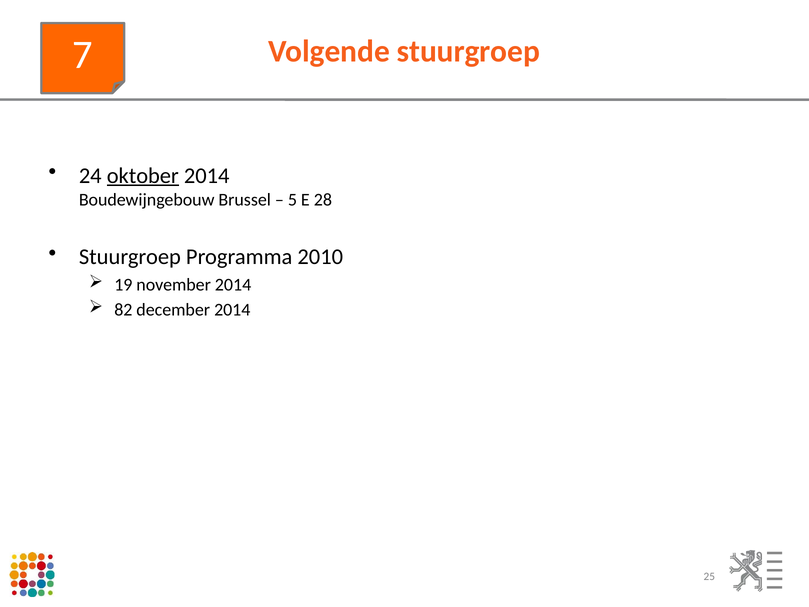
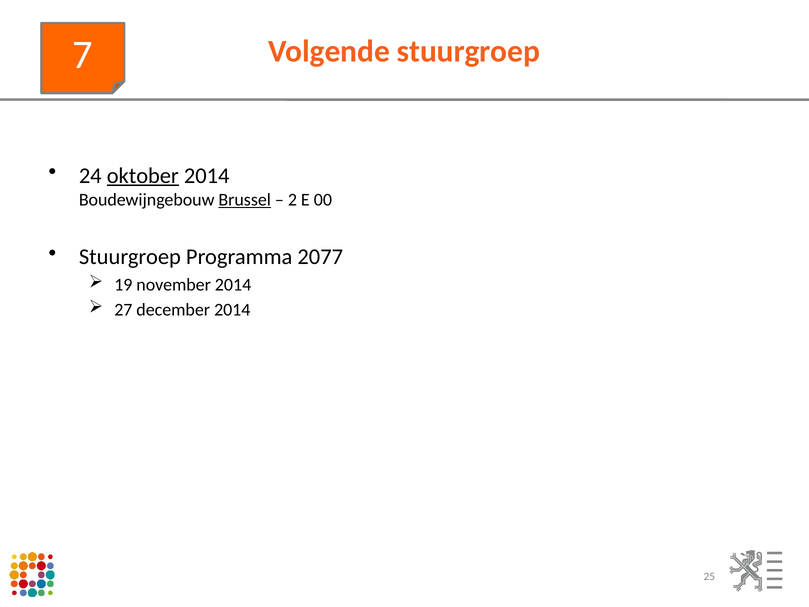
Brussel underline: none -> present (245, 200)
5: 5 -> 2 (292, 200)
28: 28 -> 00 (323, 200)
2010: 2010 -> 2077 (320, 257)
82: 82 -> 27 (123, 310)
